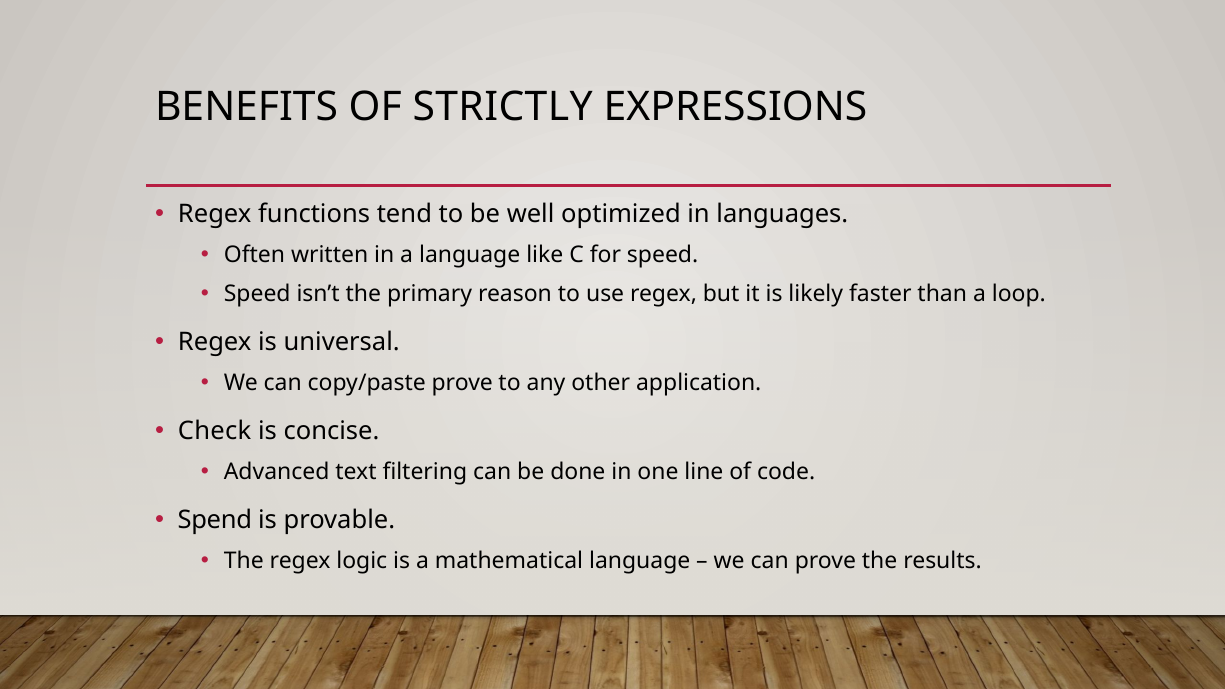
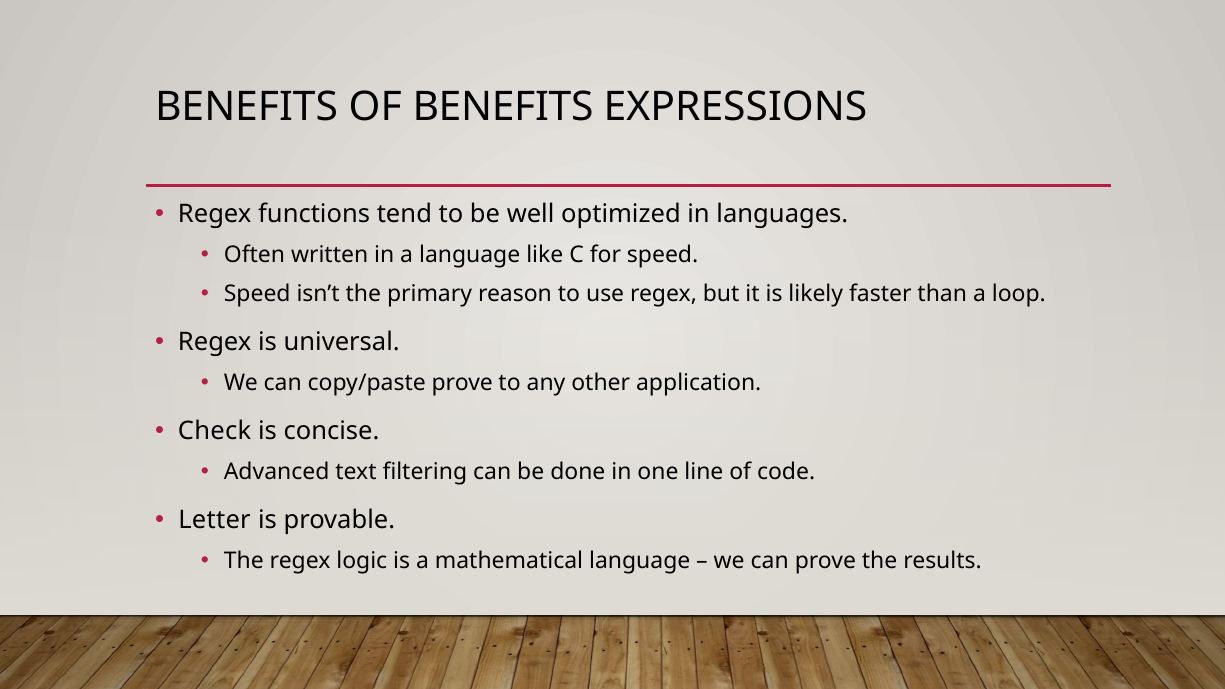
OF STRICTLY: STRICTLY -> BENEFITS (503, 107)
Spend: Spend -> Letter (215, 520)
